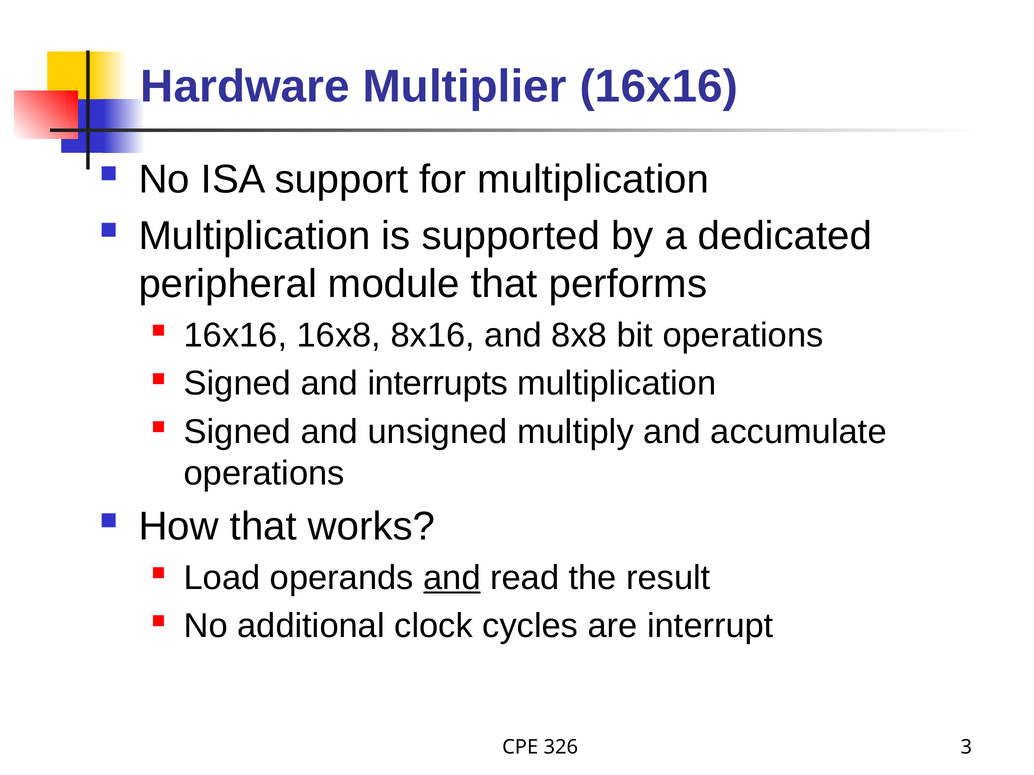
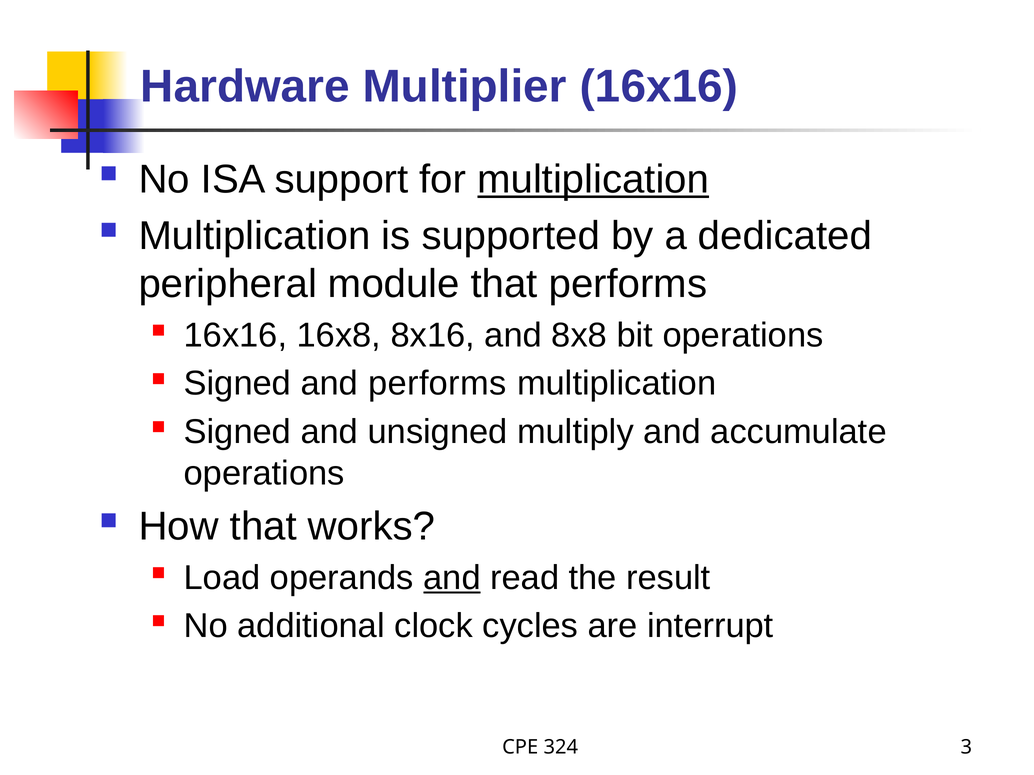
multiplication underline: none -> present (593, 180)
and interrupts: interrupts -> performs (437, 384)
326: 326 -> 324 (561, 748)
